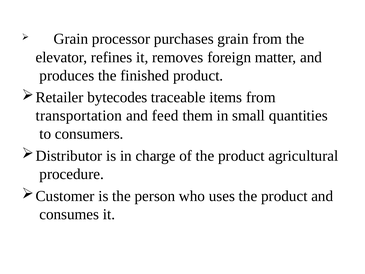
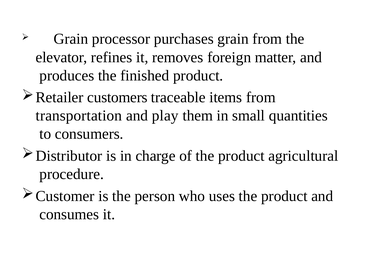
bytecodes: bytecodes -> customers (117, 97)
feed: feed -> play (165, 116)
